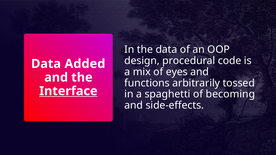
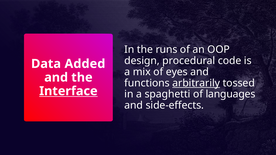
the data: data -> runs (166, 50)
arbitrarily underline: none -> present (196, 83)
becoming: becoming -> languages (231, 94)
